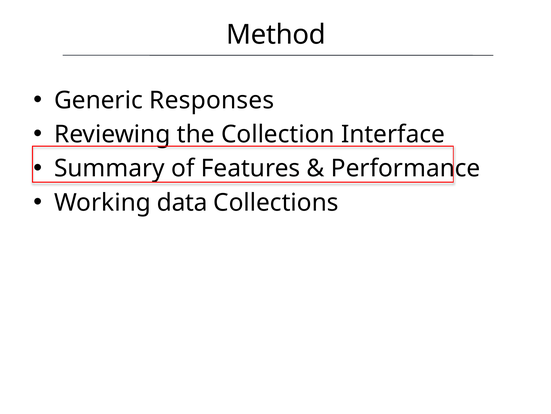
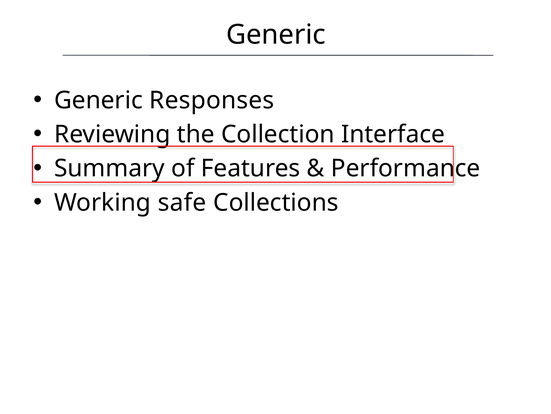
Method: Method -> Generic (276, 35)
data: data -> safe (182, 202)
